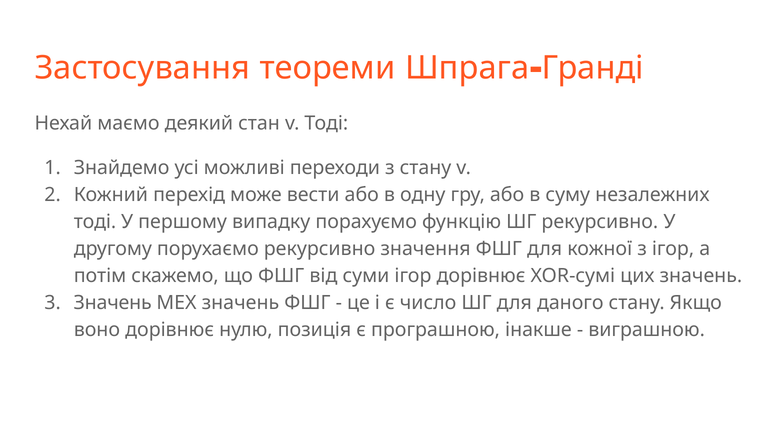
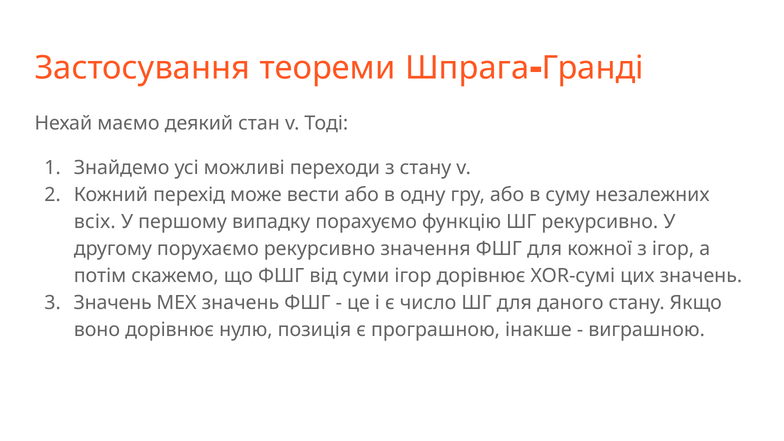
тоді: тоді -> всіх (95, 222)
